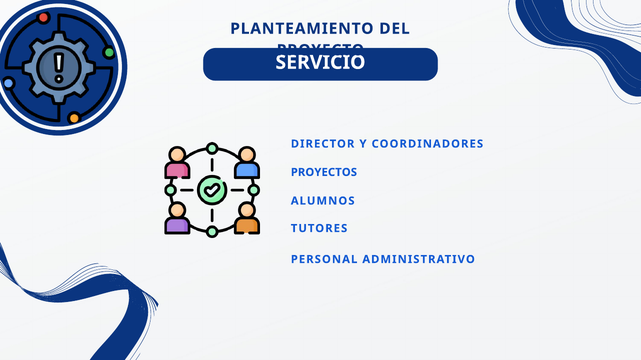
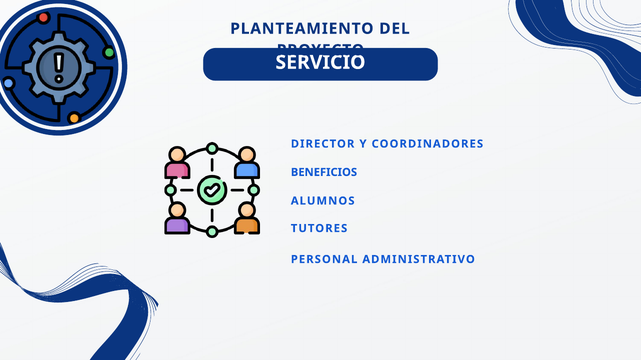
PROYECTOS: PROYECTOS -> BENEFICIOS (324, 173)
